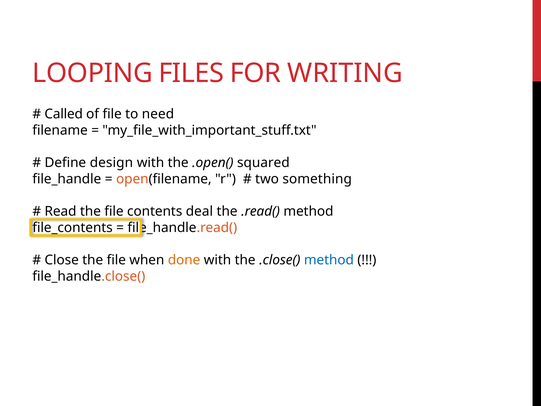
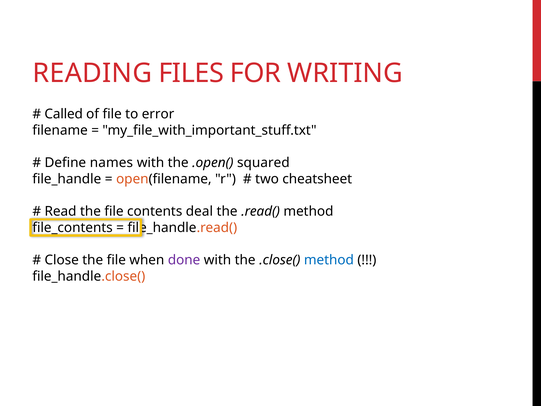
LOOPING: LOOPING -> READING (92, 73)
need: need -> error (158, 114)
design: design -> names (111, 163)
something: something -> cheatsheet (317, 179)
done colour: orange -> purple (184, 260)
